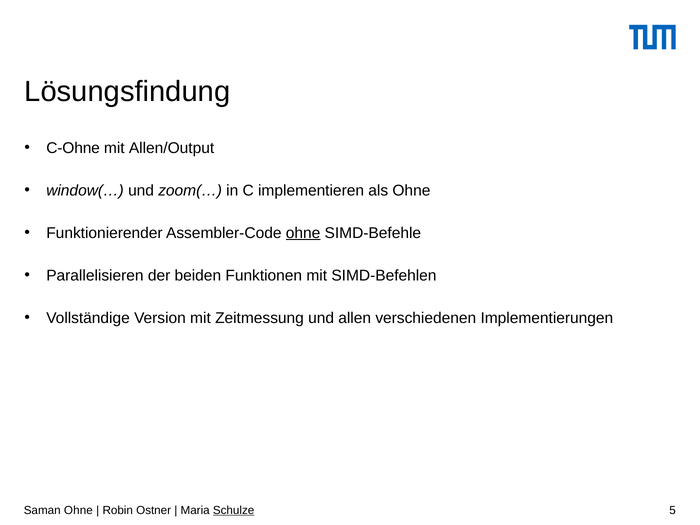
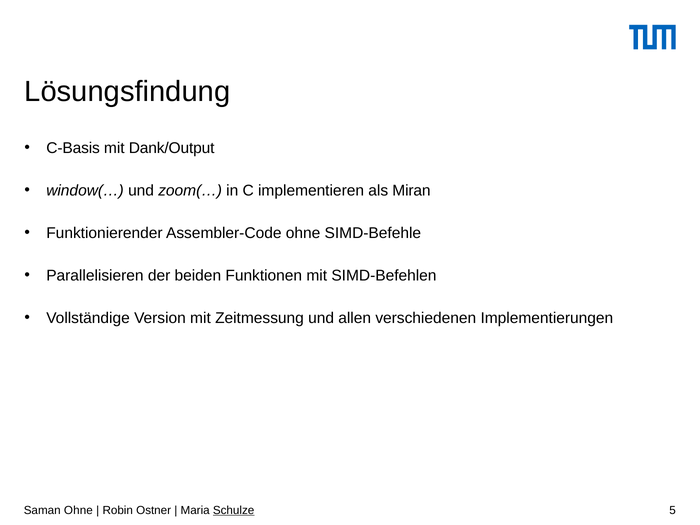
C-Ohne: C-Ohne -> C-Basis (73, 148)
Allen/Output: Allen/Output -> Dank/Output (172, 148)
als Ohne: Ohne -> Miran (411, 190)
ohne underline: present -> none (303, 233)
